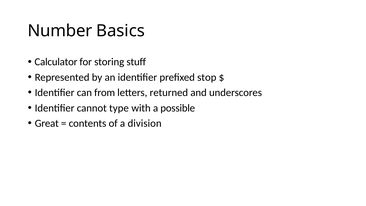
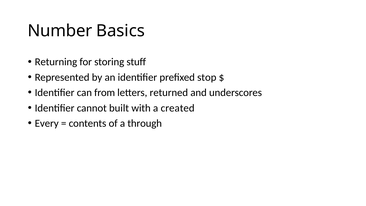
Calculator: Calculator -> Returning (56, 62)
type: type -> built (119, 108)
possible: possible -> created (178, 108)
Great: Great -> Every (47, 123)
division: division -> through (145, 123)
